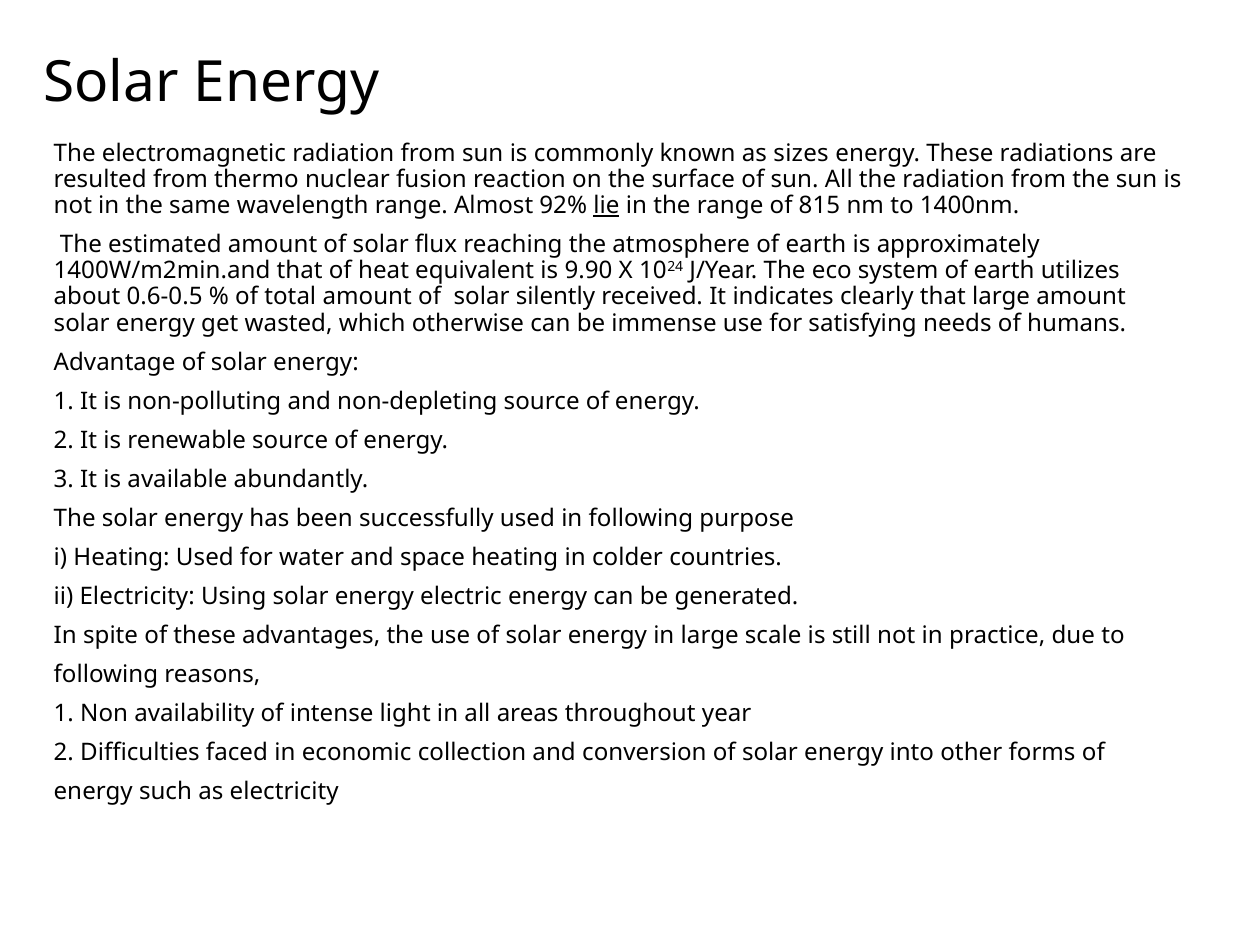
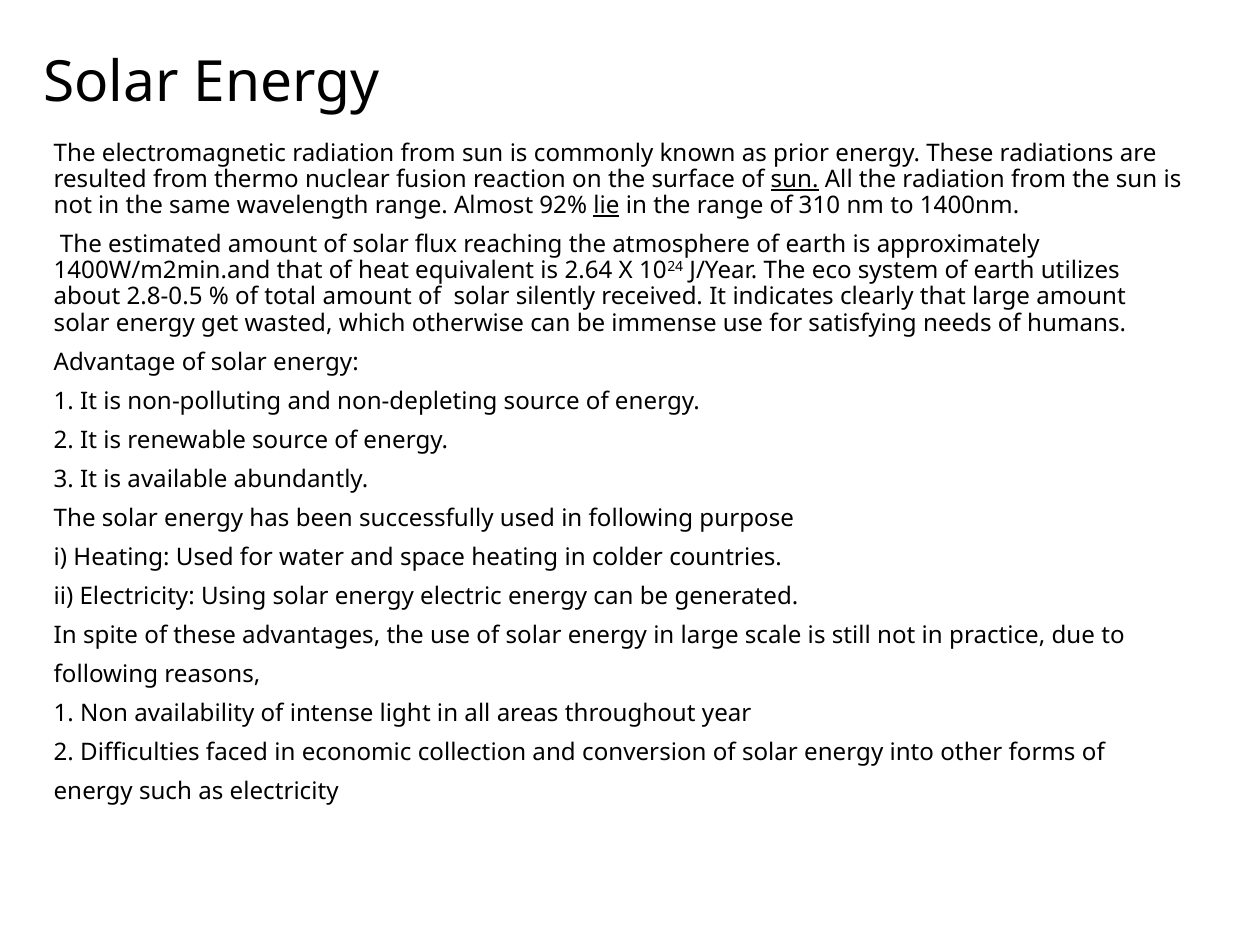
sizes: sizes -> prior (801, 153)
sun underline: none -> present (795, 180)
815: 815 -> 310 (819, 206)
9.90: 9.90 -> 2.64 (589, 271)
0.6-0.5: 0.6-0.5 -> 2.8-0.5 (165, 297)
